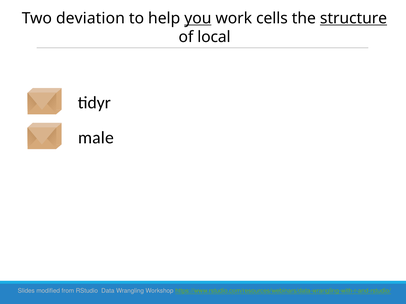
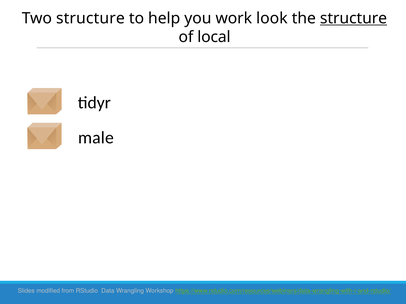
Two deviation: deviation -> structure (90, 18)
you underline: present -> none (198, 18)
cells: cells -> look (272, 18)
